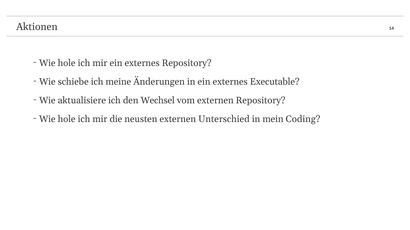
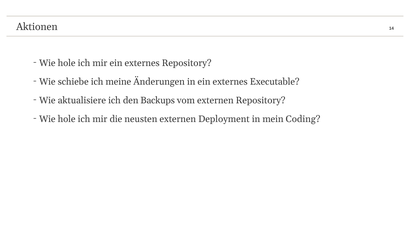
Wechsel: Wechsel -> Backups (158, 101)
Unterschied: Unterschied -> Deployment (224, 119)
